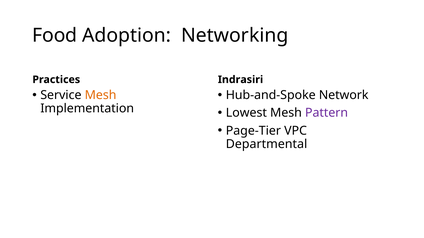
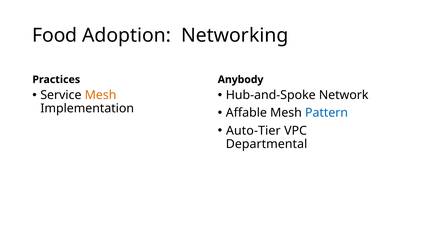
Indrasiri: Indrasiri -> Anybody (241, 80)
Lowest: Lowest -> Affable (246, 113)
Pattern colour: purple -> blue (327, 113)
Page-Tier: Page-Tier -> Auto-Tier (253, 131)
